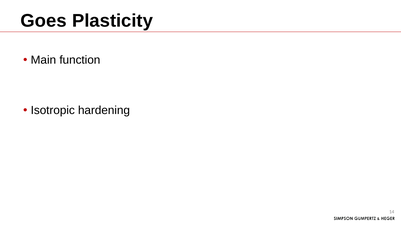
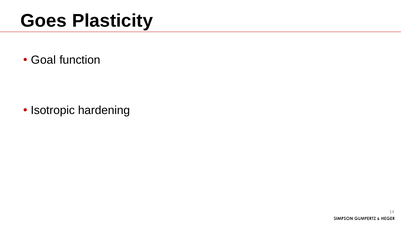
Main: Main -> Goal (43, 60)
